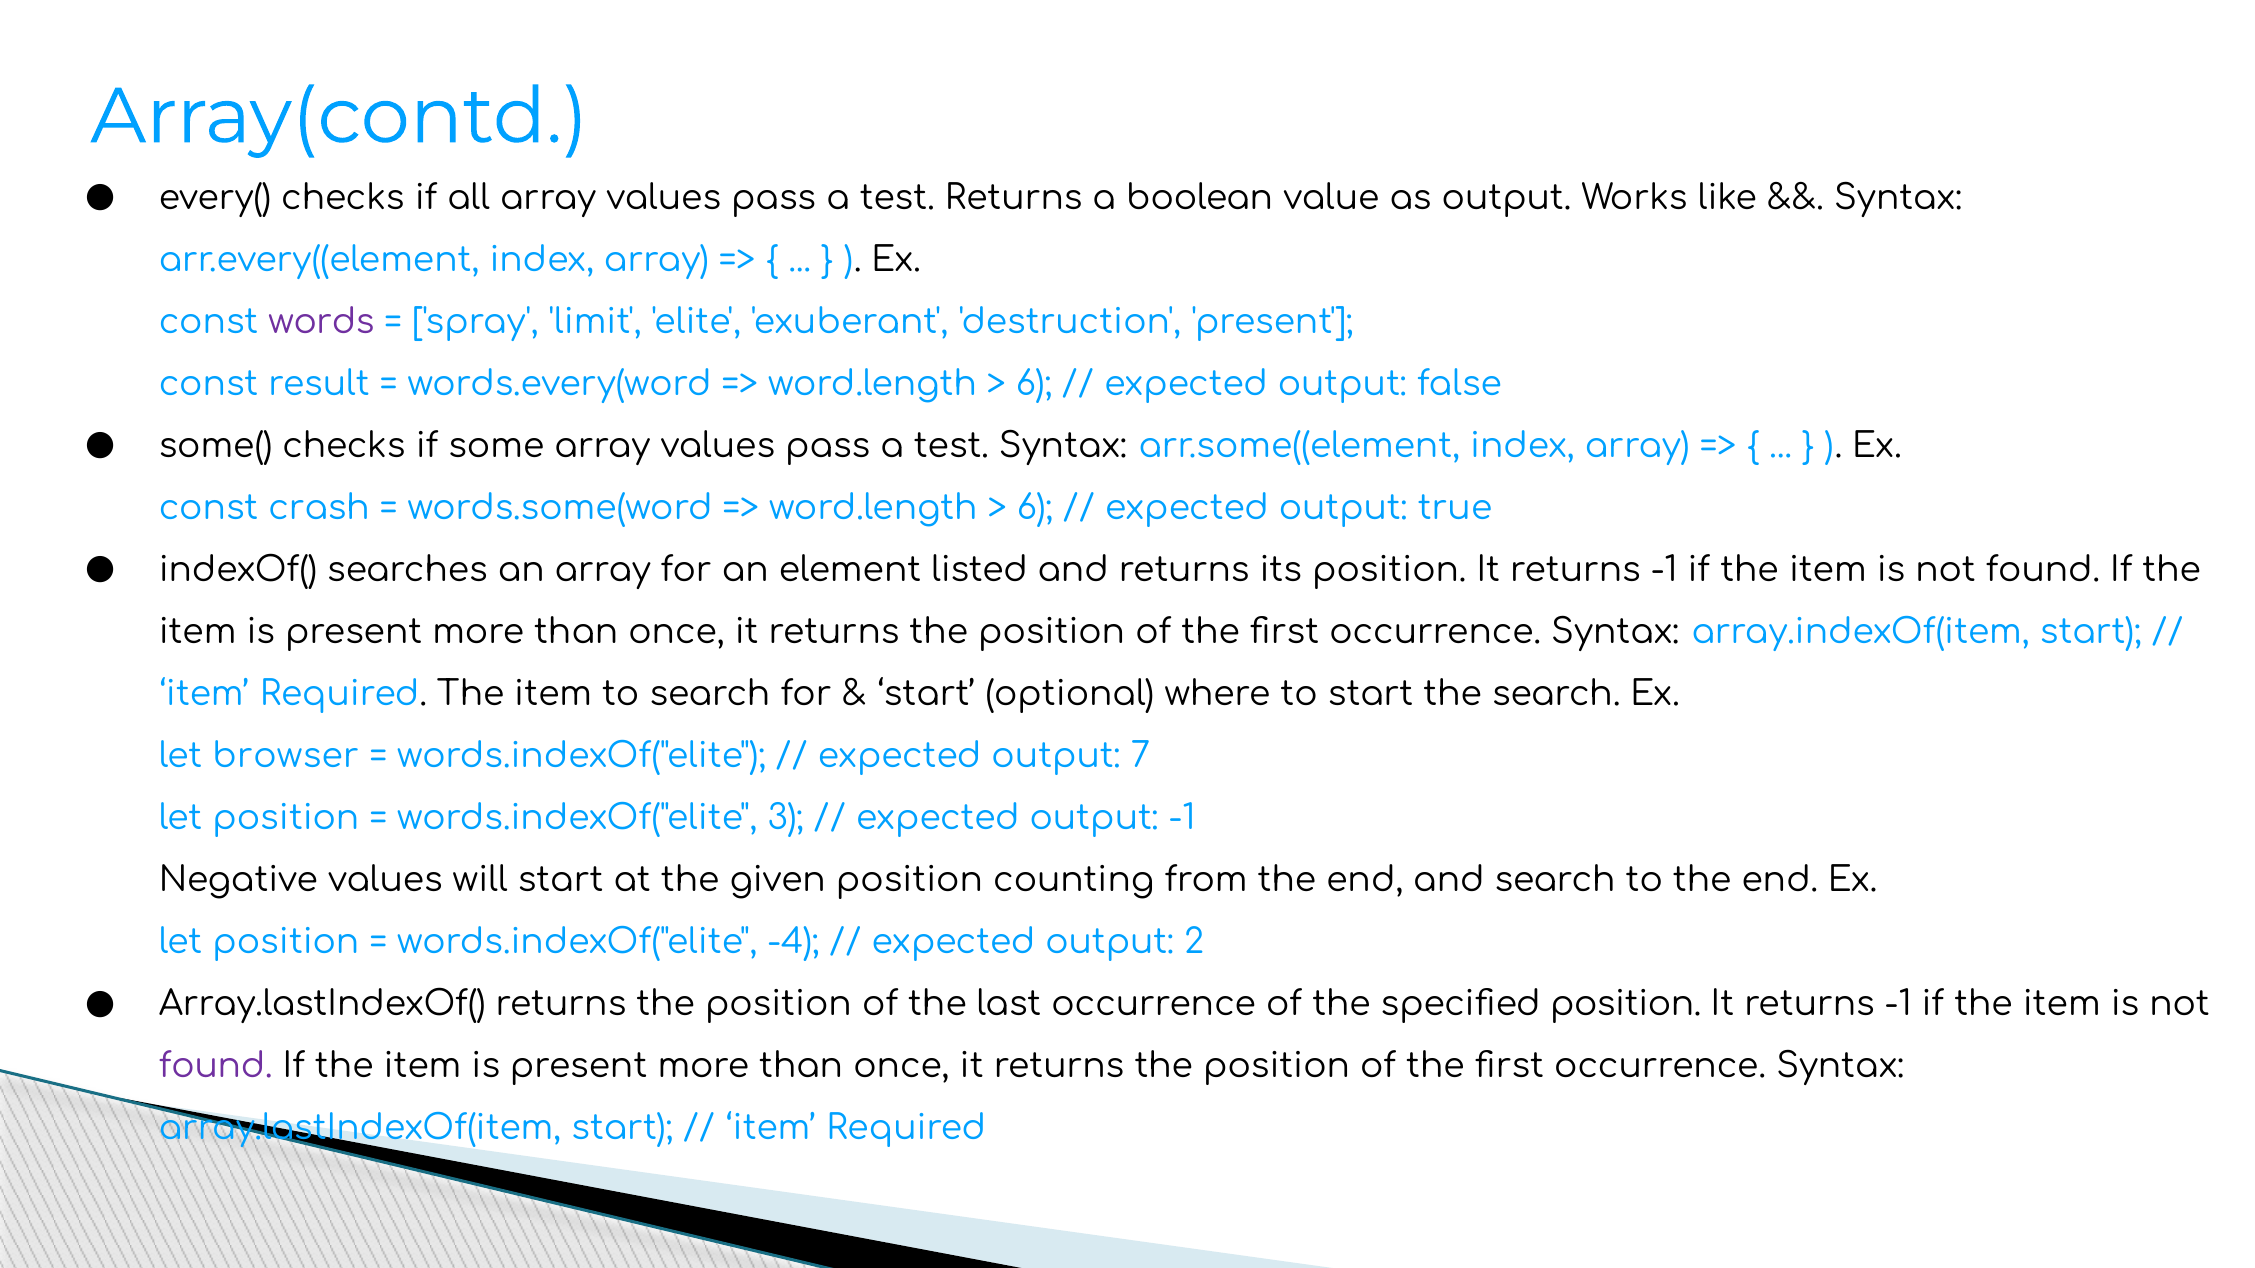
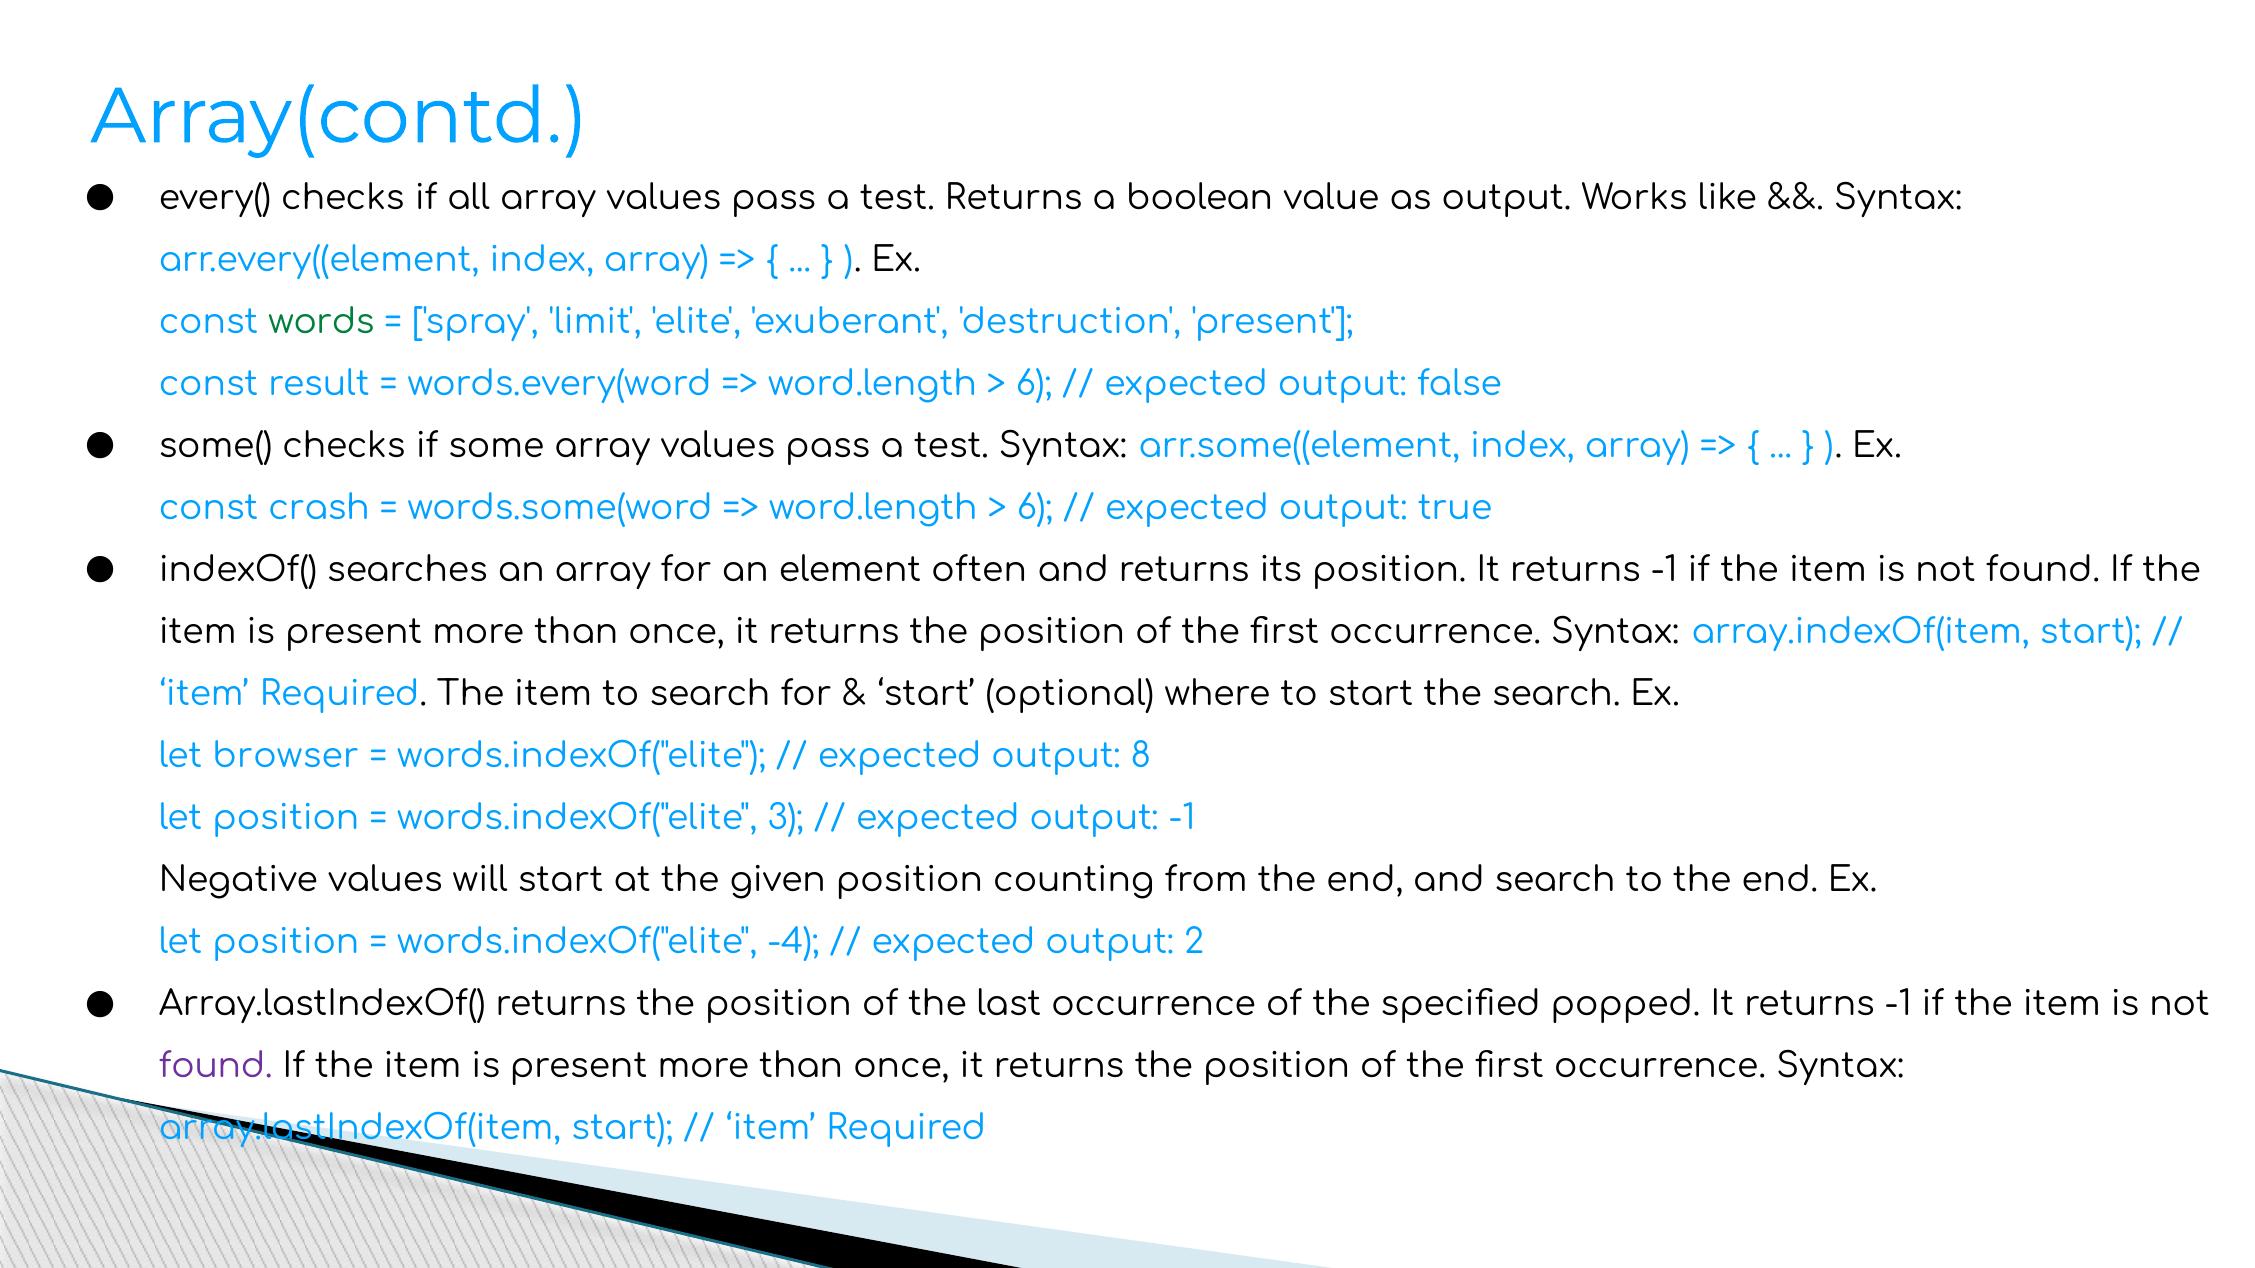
words colour: purple -> green (321, 322)
listed: listed -> often (979, 570)
7: 7 -> 8 (1141, 756)
specified position: position -> popped (1625, 1005)
